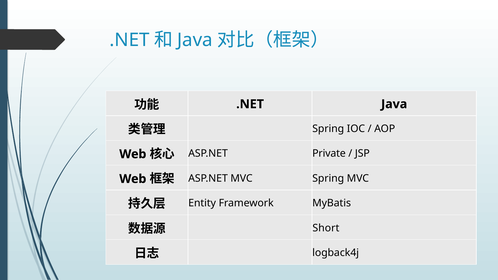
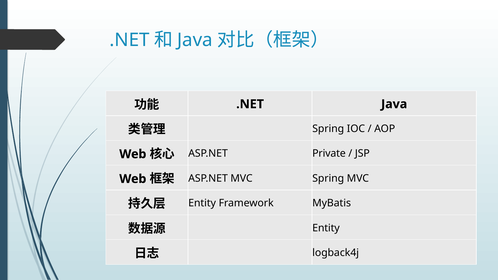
Short: Short -> Entity (326, 228)
